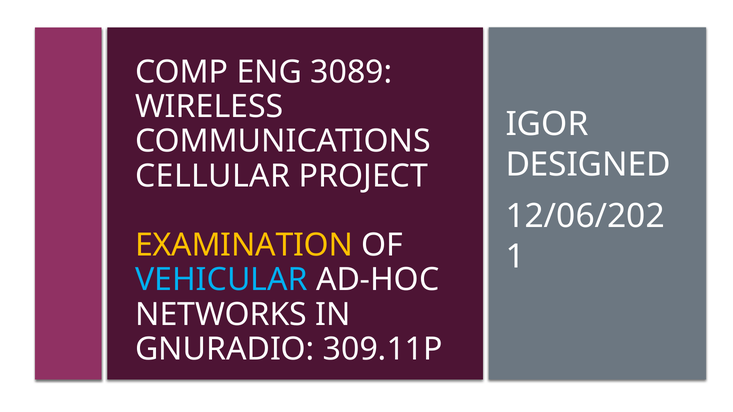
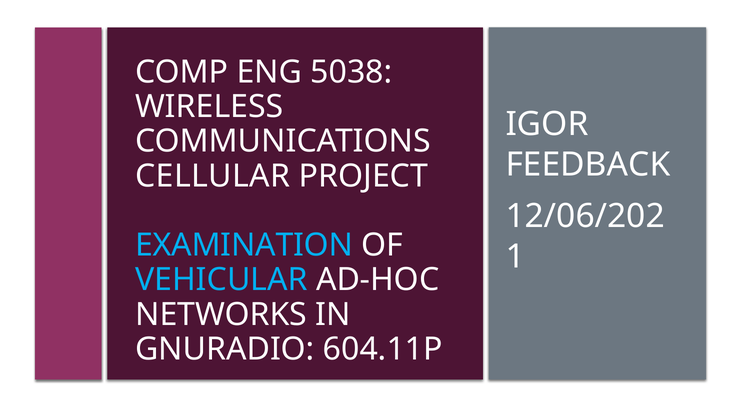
3089: 3089 -> 5038 (351, 72)
DESIGNED: DESIGNED -> FEEDBACK (588, 165)
EXAMINATION colour: yellow -> light blue (244, 245)
309.11P: 309.11P -> 604.11P (383, 349)
